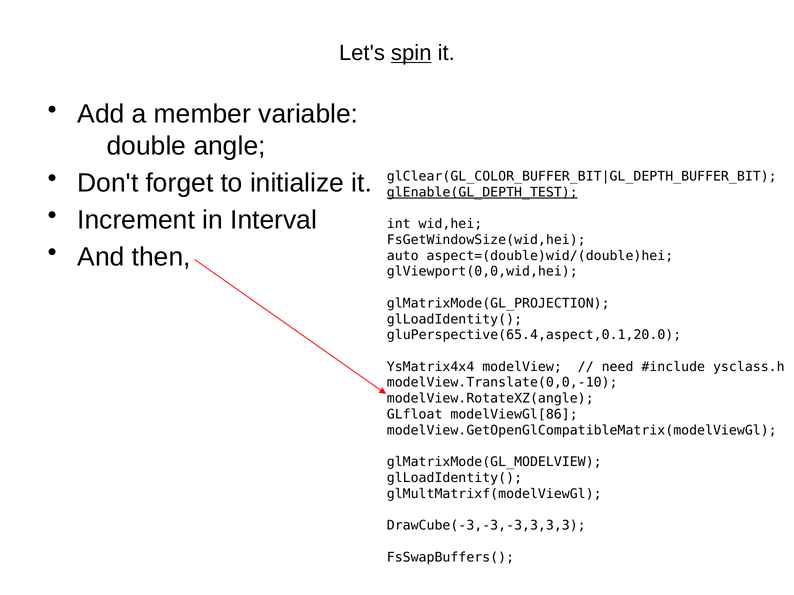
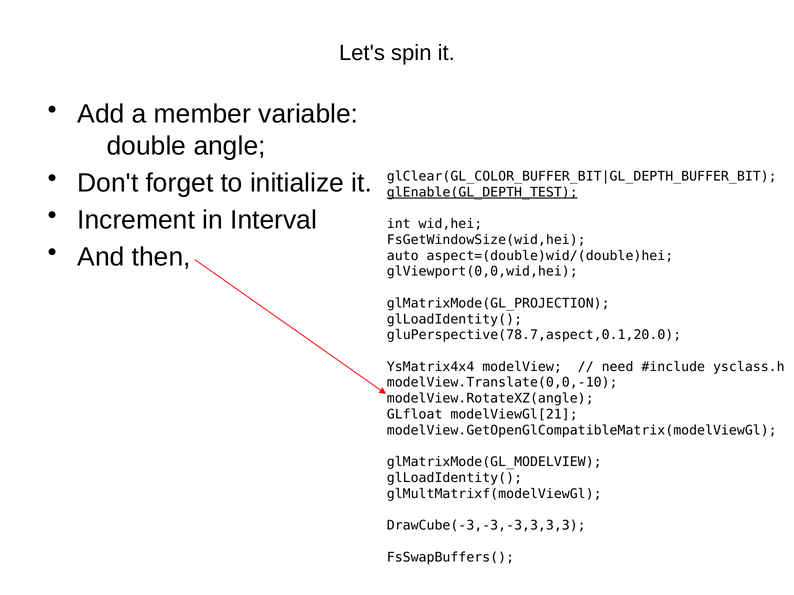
spin underline: present -> none (411, 53)
gluPerspective(65.4,aspect,0.1,20.0: gluPerspective(65.4,aspect,0.1,20.0 -> gluPerspective(78.7,aspect,0.1,20.0 (534, 335)
modelViewGl[86: modelViewGl[86 -> modelViewGl[21 (514, 415)
